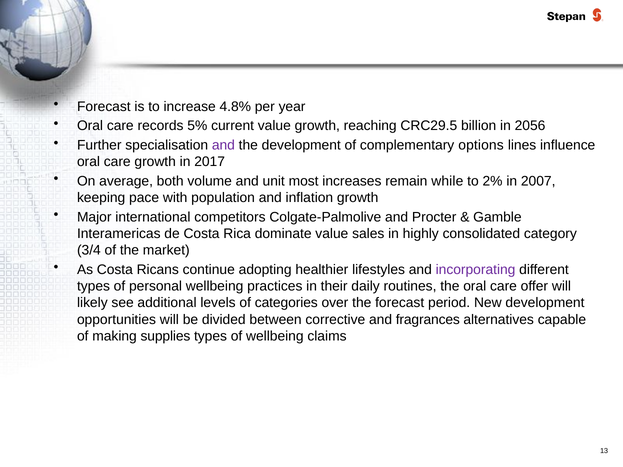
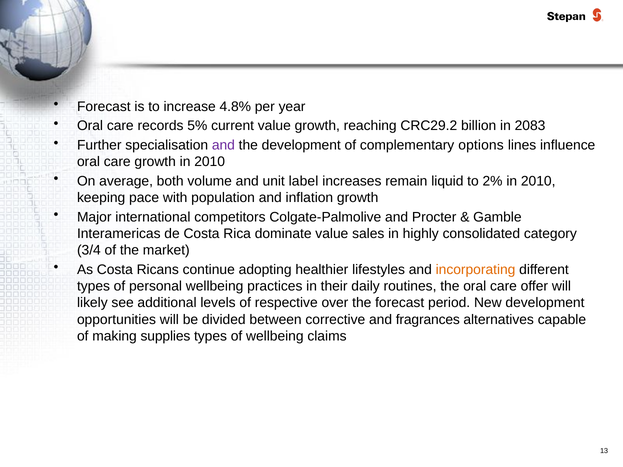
CRC29.5: CRC29.5 -> CRC29.2 (429, 126)
2056: 2056 -> 2083 (530, 126)
growth in 2017: 2017 -> 2010 (210, 162)
most: most -> label (304, 181)
while: while -> liquid (447, 181)
2% in 2007: 2007 -> 2010 (538, 181)
incorporating colour: purple -> orange (476, 270)
categories: categories -> respective (286, 303)
